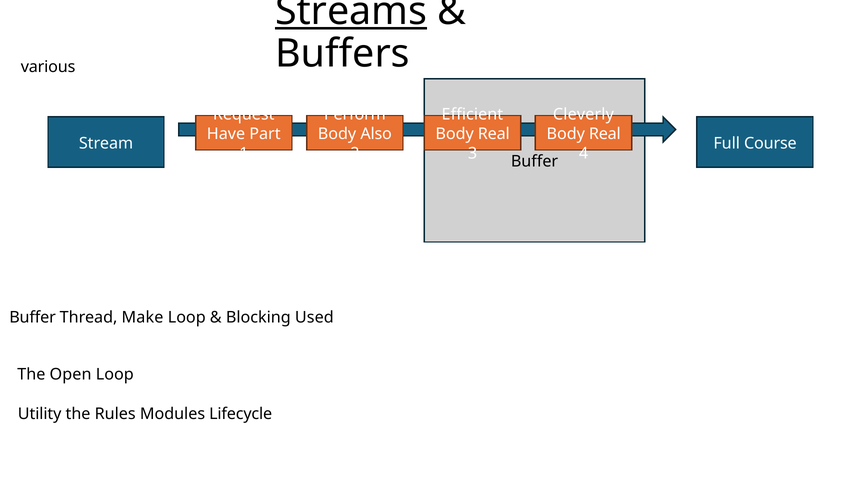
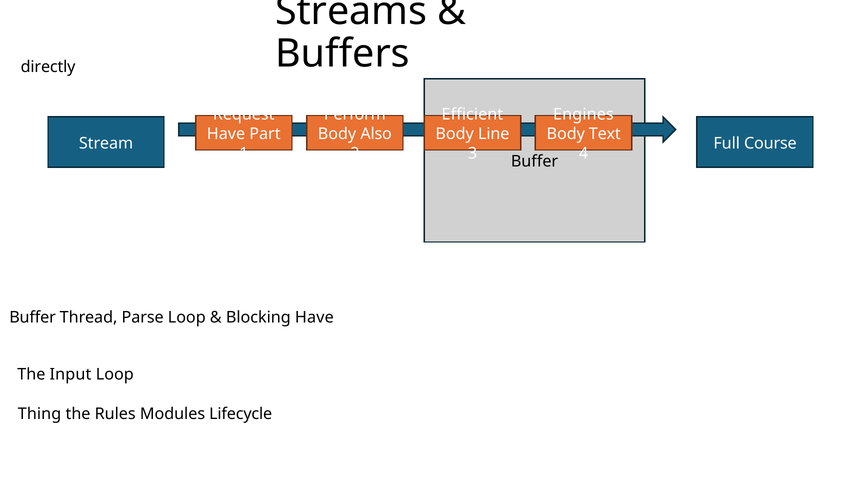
Streams underline: present -> none (351, 11)
various: various -> directly (48, 67)
Cleverly: Cleverly -> Engines (583, 115)
Real: Real -> Line (494, 134)
Real: Real -> Text (605, 134)
Make: Make -> Parse (143, 318)
Blocking Used: Used -> Have (314, 318)
Open: Open -> Input (70, 375)
Utility: Utility -> Thing (40, 414)
